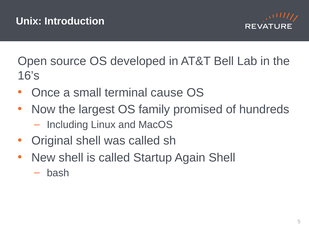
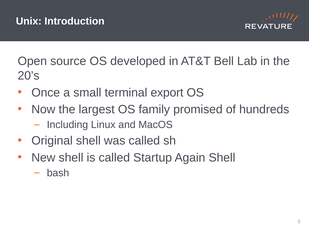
16’s: 16’s -> 20’s (29, 76)
cause: cause -> export (167, 92)
